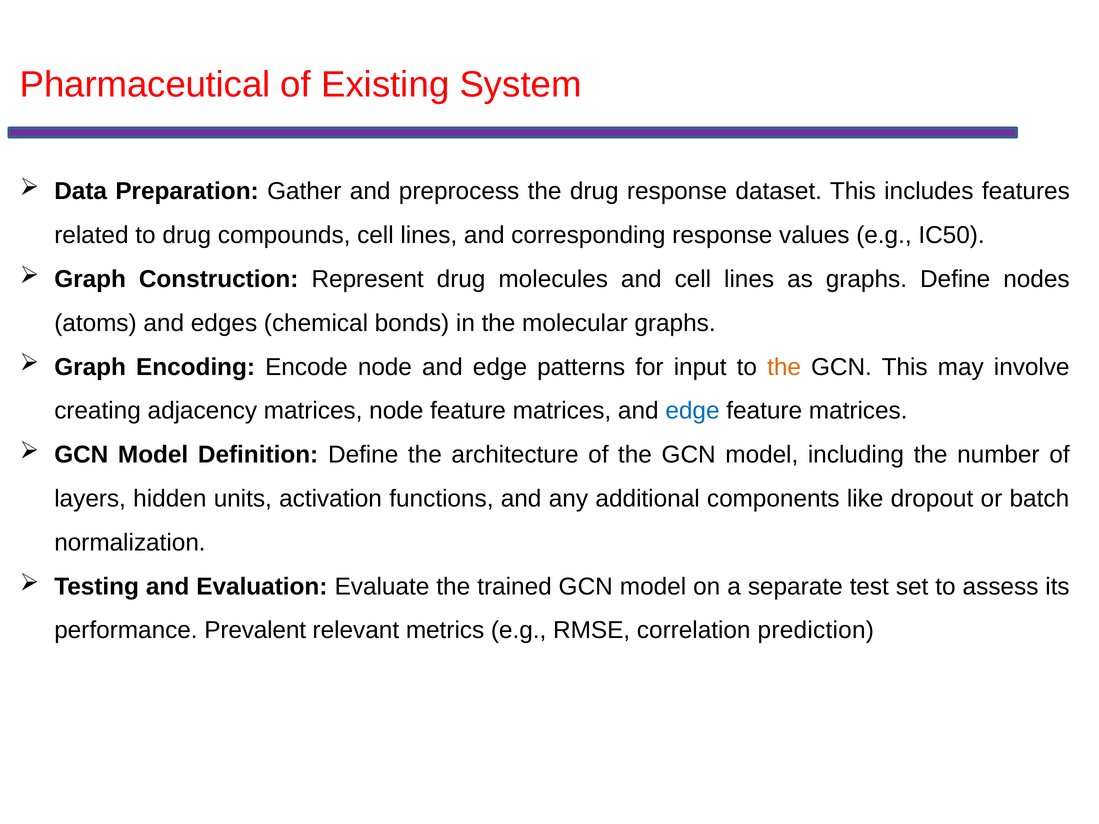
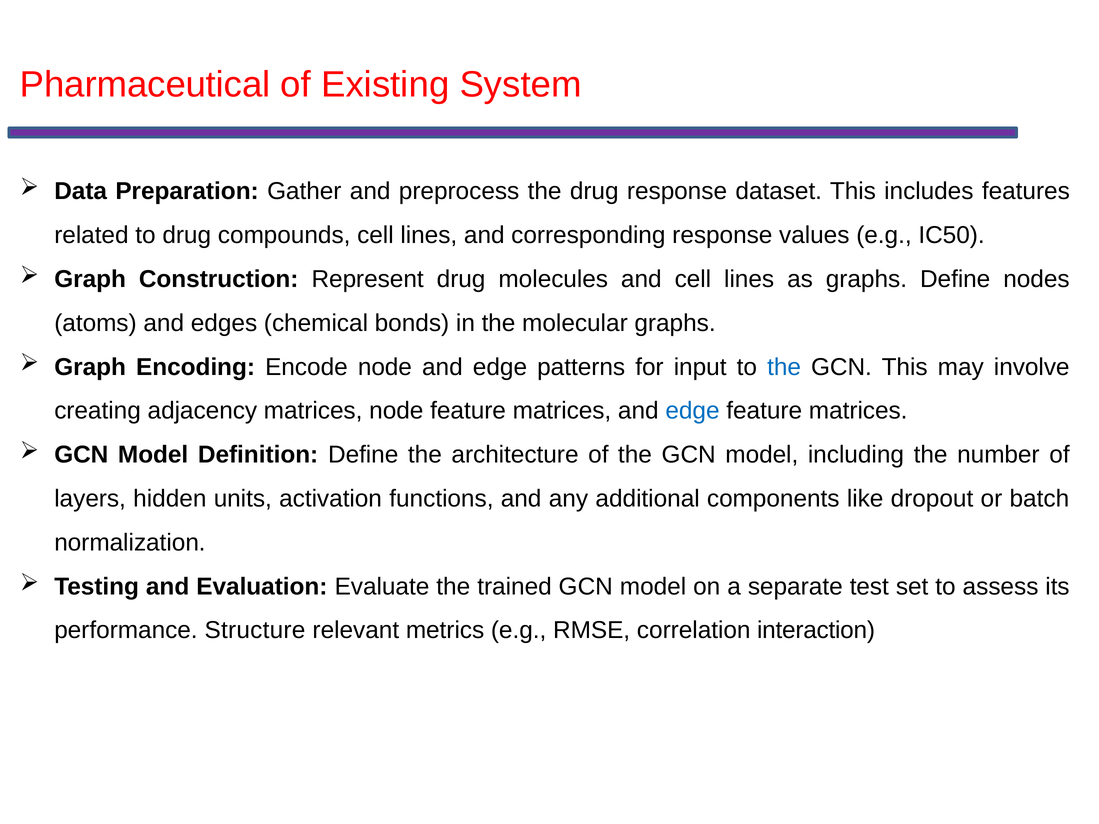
the colour: orange -> blue (784, 367)
Prevalent: Prevalent -> Structure (255, 631)
prediction: prediction -> interaction (816, 631)
